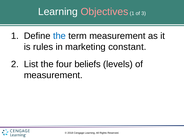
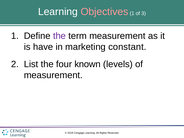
the colour: blue -> purple (59, 36)
rules: rules -> have (43, 47)
beliefs: beliefs -> known (88, 64)
